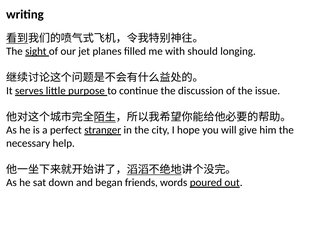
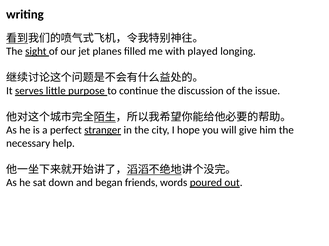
should: should -> played (203, 52)
